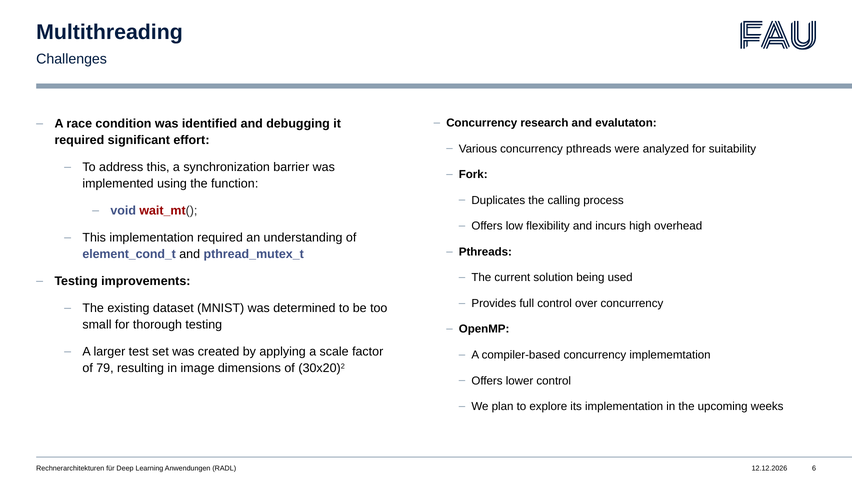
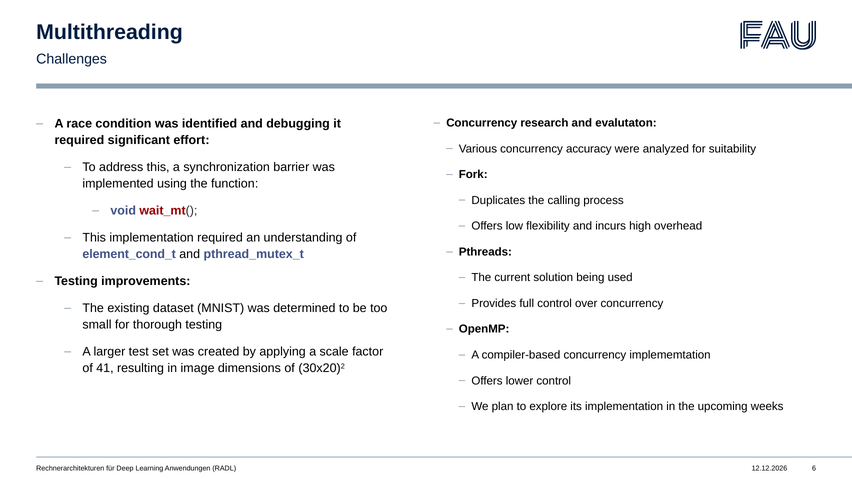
concurrency pthreads: pthreads -> accuracy (589, 149)
79: 79 -> 41 (105, 368)
